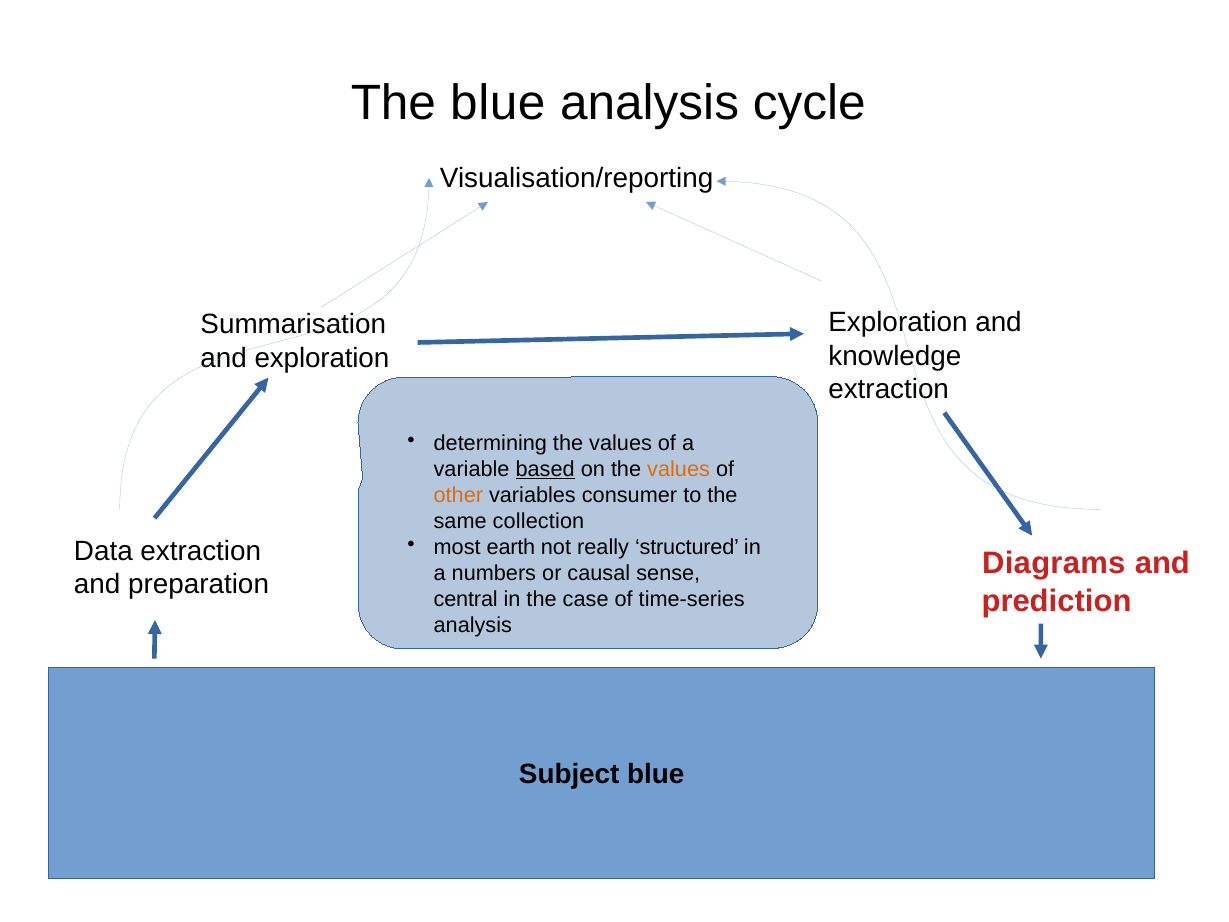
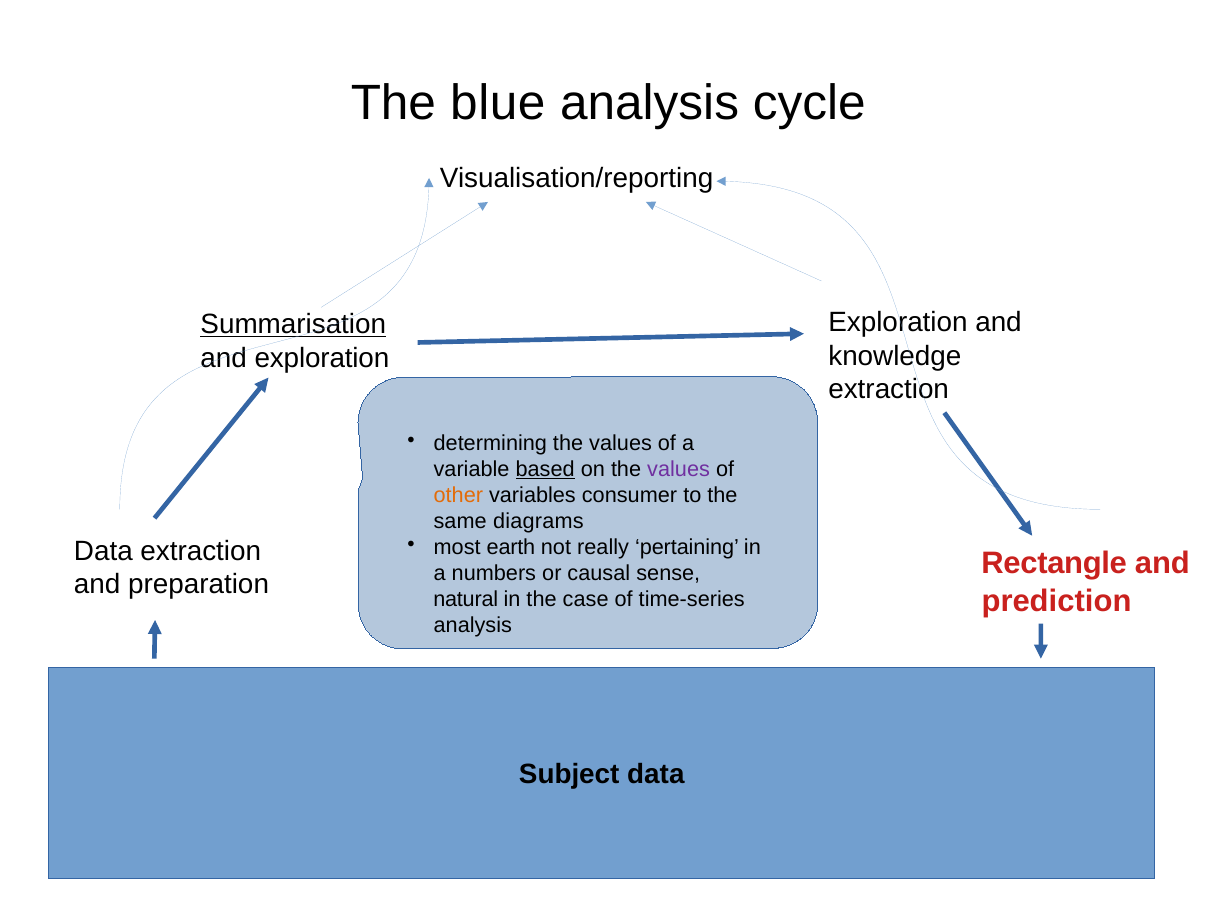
Summarisation underline: none -> present (293, 324)
values colour: orange -> purple (679, 469)
collection: collection -> diagrams (538, 521)
structured: structured -> pertaining (687, 547)
Diagrams: Diagrams -> Rectangle (1054, 563)
central: central -> natural (466, 599)
Subject blue: blue -> data (656, 774)
